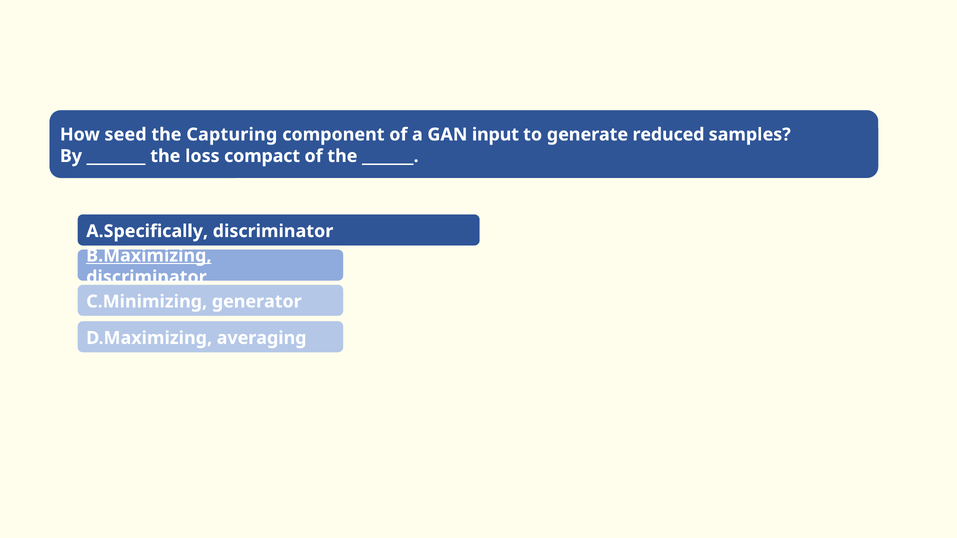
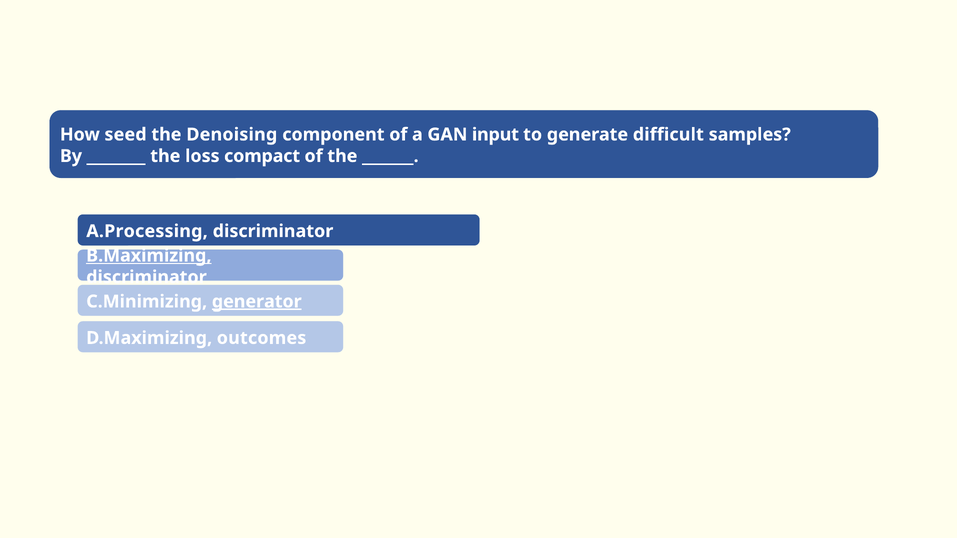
Capturing: Capturing -> Denoising (232, 135)
reduced: reduced -> difficult (668, 135)
A.Specifically: A.Specifically -> A.Processing (147, 231)
generator underline: none -> present (257, 302)
averaging: averaging -> outcomes (262, 338)
